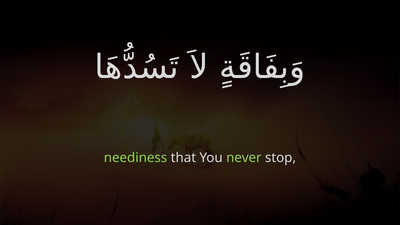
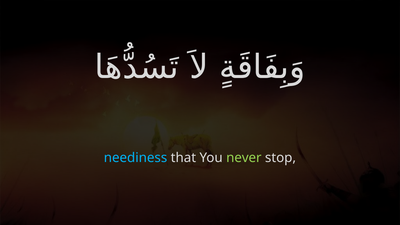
neediness colour: light green -> light blue (136, 158)
